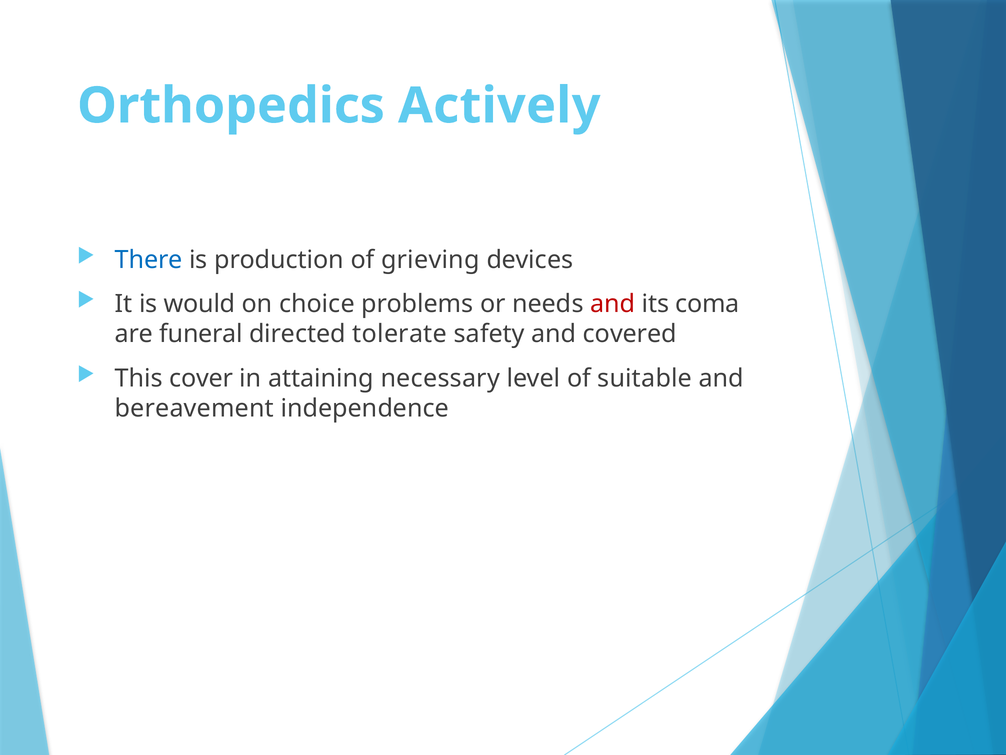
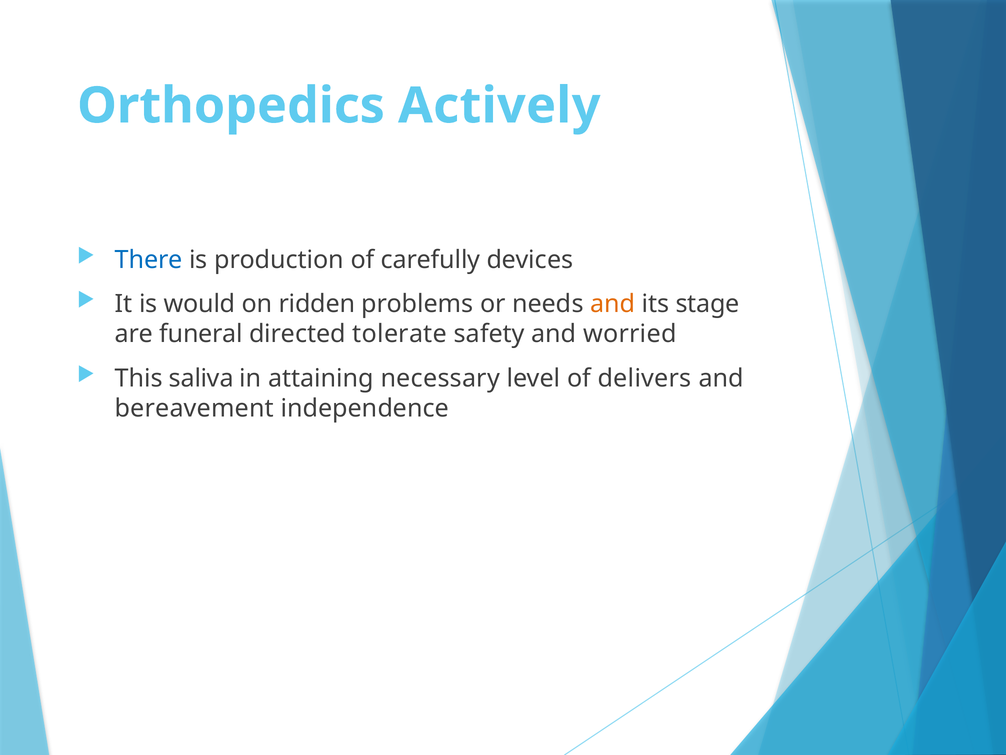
grieving: grieving -> carefully (431, 260)
choice: choice -> ridden (317, 304)
and colour: red -> orange (613, 304)
coma: coma -> stage (708, 304)
covered: covered -> worried (630, 334)
cover: cover -> saliva (201, 378)
suitable: suitable -> delivers (645, 378)
